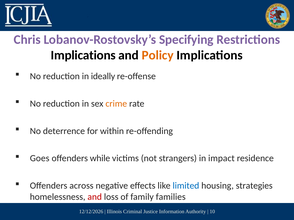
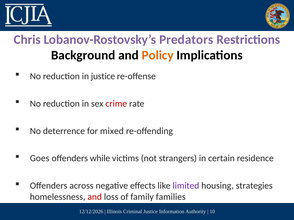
Specifying: Specifying -> Predators (186, 40)
Implications: Implications -> Background (83, 55)
in ideally: ideally -> justice (103, 76)
crime colour: orange -> red (116, 104)
within: within -> mixed (112, 131)
impact: impact -> certain (221, 159)
limited colour: blue -> purple (186, 186)
